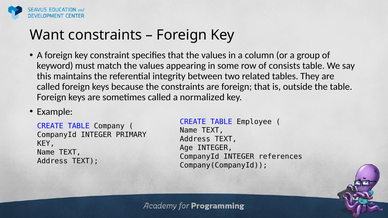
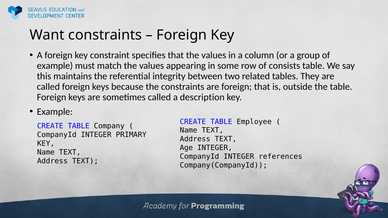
keyword: keyword -> example (55, 66)
normalized: normalized -> description (202, 97)
